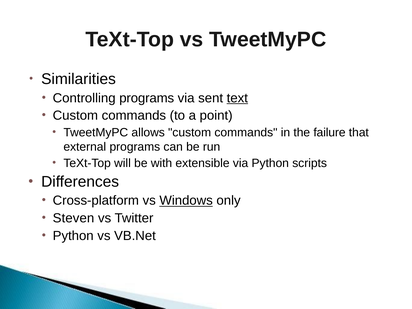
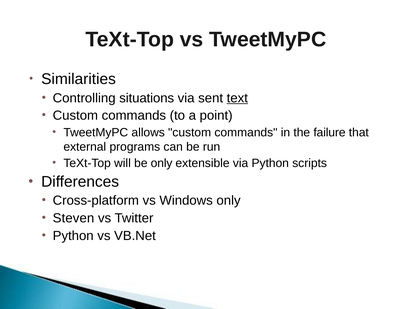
Controlling programs: programs -> situations (147, 98)
be with: with -> only (162, 163)
Windows underline: present -> none (186, 201)
